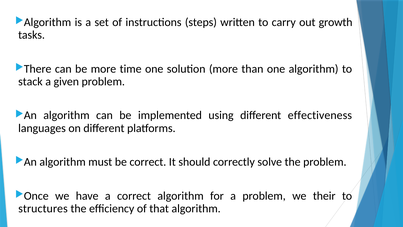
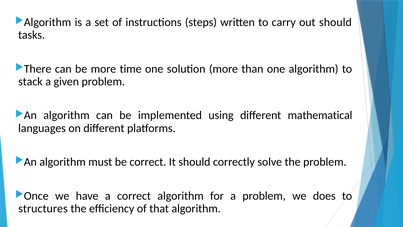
out growth: growth -> should (335, 22)
effectiveness: effectiveness -> mathematical (320, 115)
their: their -> does (324, 196)
